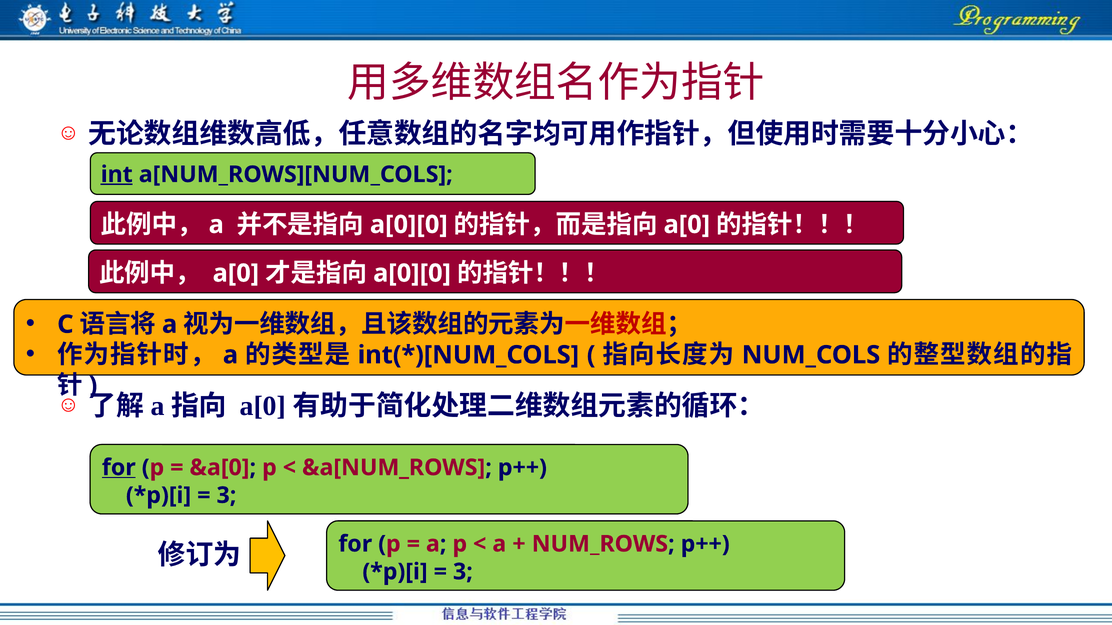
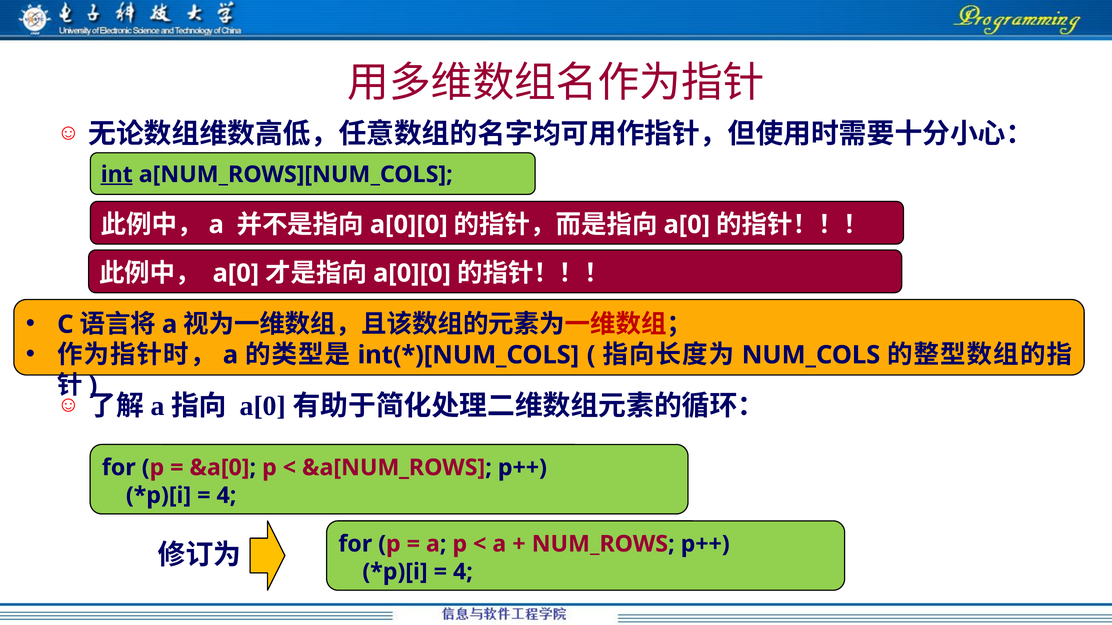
for underline: present -> none (119, 468)
3: 3 -> 4 (226, 496)
3: 3 -> 4 (463, 572)
